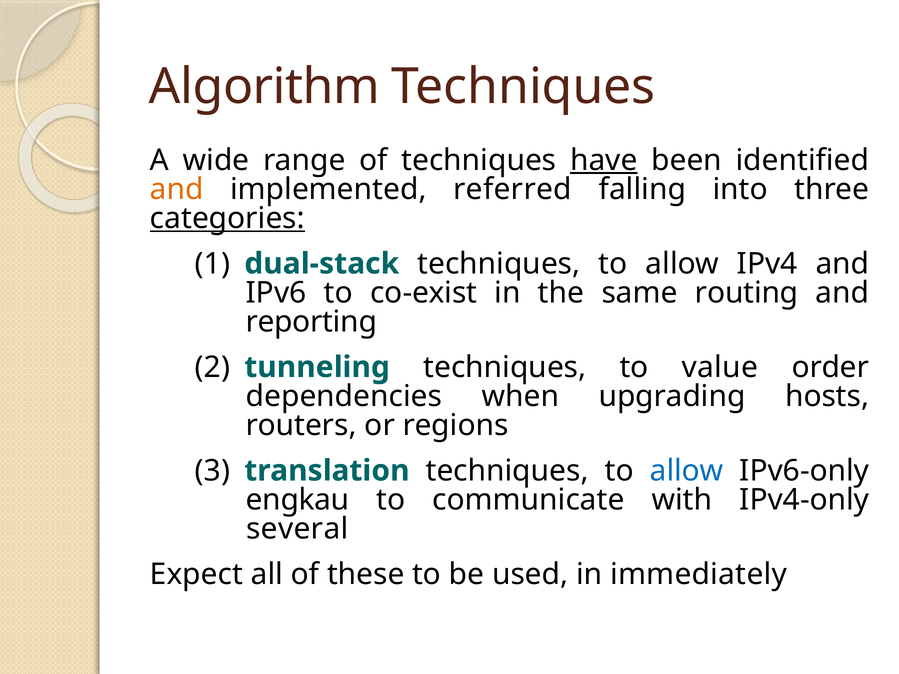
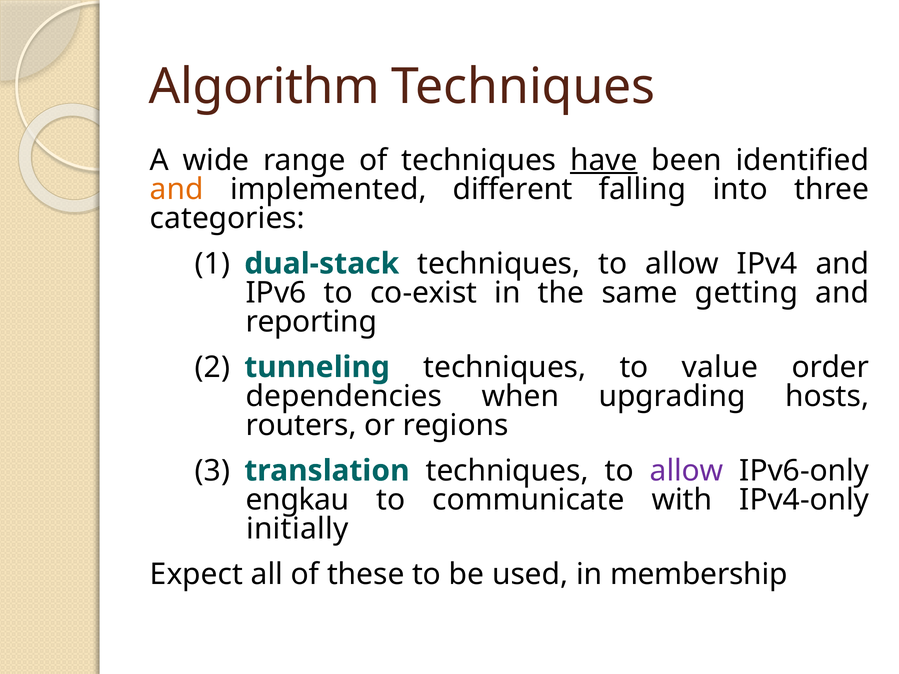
referred: referred -> different (513, 189)
categories underline: present -> none (227, 218)
routing: routing -> getting (746, 293)
allow colour: blue -> purple (687, 471)
several: several -> initially (297, 529)
immediately: immediately -> membership (699, 574)
